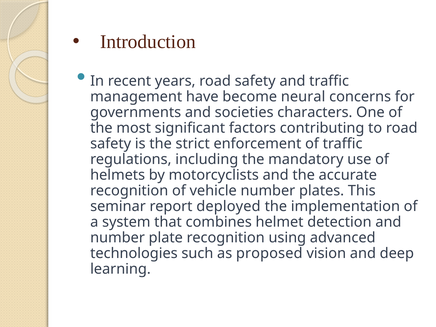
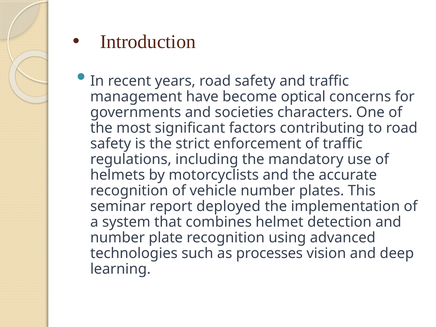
neural: neural -> optical (303, 97)
proposed: proposed -> processes (269, 254)
